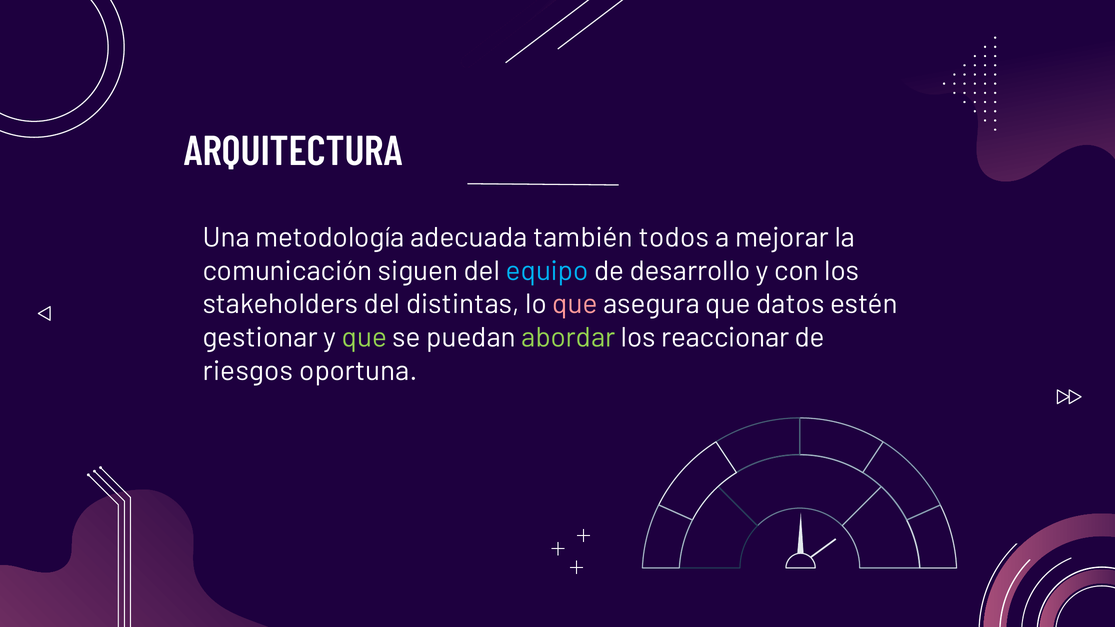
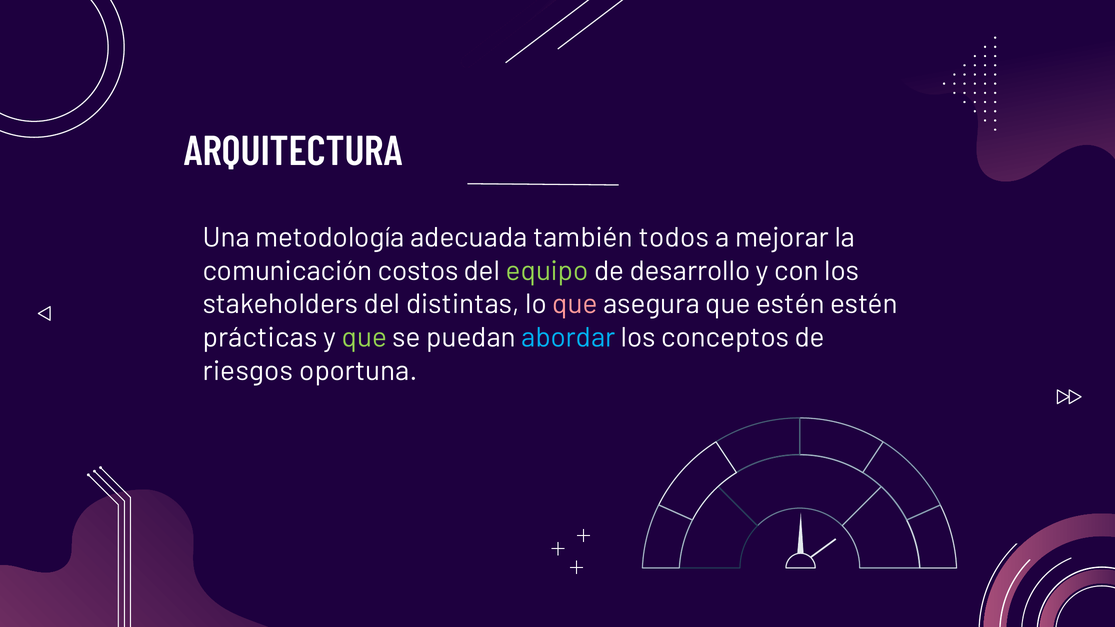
siguen: siguen -> costos (418, 271)
equipo colour: light blue -> light green (547, 271)
que datos: datos -> estén (790, 304)
gestionar: gestionar -> prácticas (260, 338)
abordar colour: light green -> light blue (568, 338)
reaccionar: reaccionar -> conceptos (725, 338)
